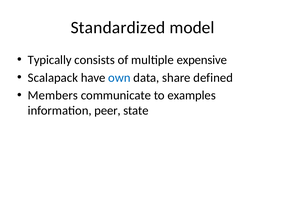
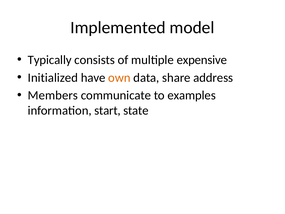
Standardized: Standardized -> Implemented (118, 28)
Scalapack: Scalapack -> Initialized (53, 78)
own colour: blue -> orange (119, 78)
defined: defined -> address (213, 78)
peer: peer -> start (108, 110)
